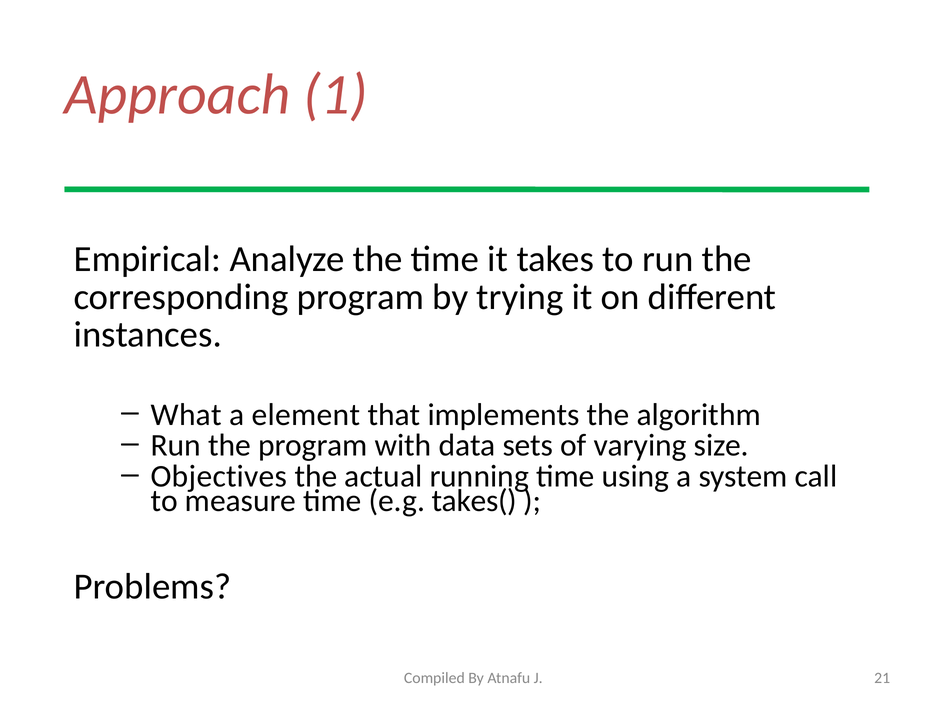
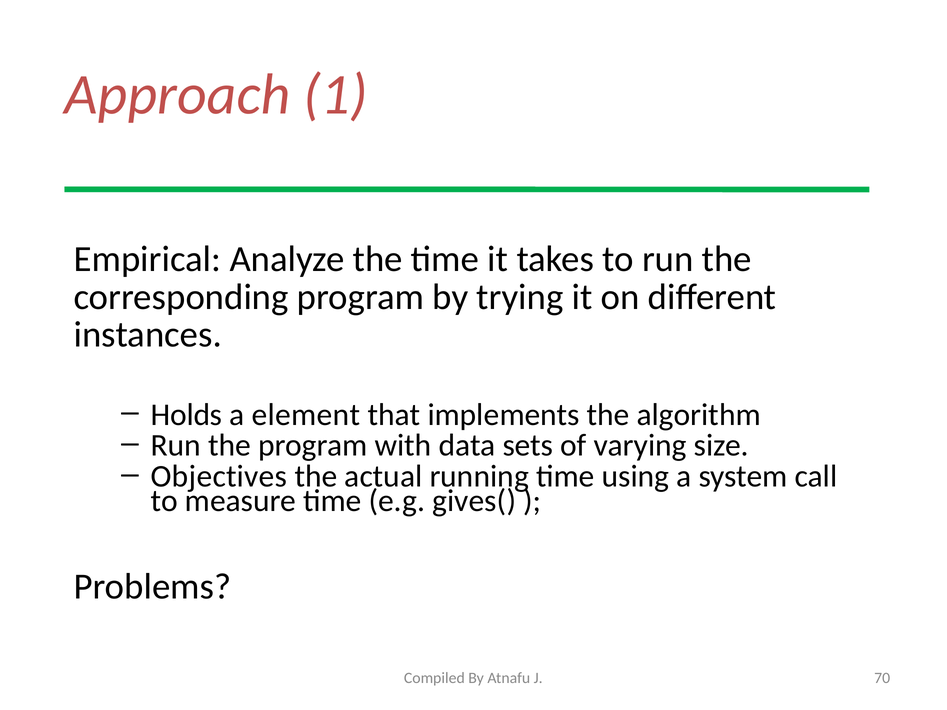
What: What -> Holds (187, 415)
takes(: takes( -> gives( (474, 501)
21: 21 -> 70 (882, 678)
